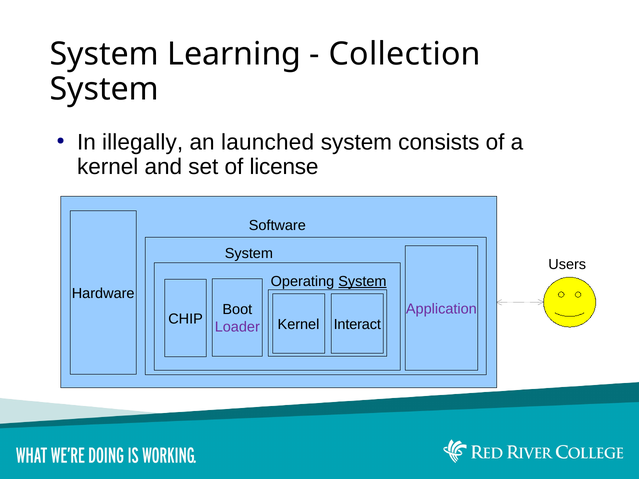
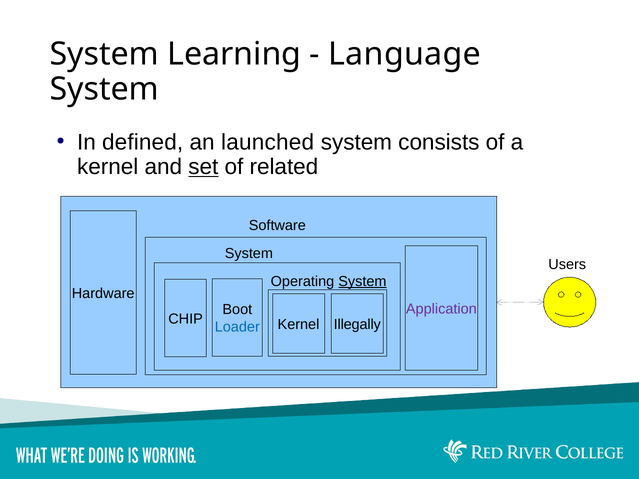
Collection: Collection -> Language (405, 54)
illegally: illegally -> defined (143, 143)
set underline: none -> present (203, 167)
license: license -> related (284, 167)
Loader colour: purple -> blue (237, 327)
Interact: Interact -> Illegally (357, 324)
